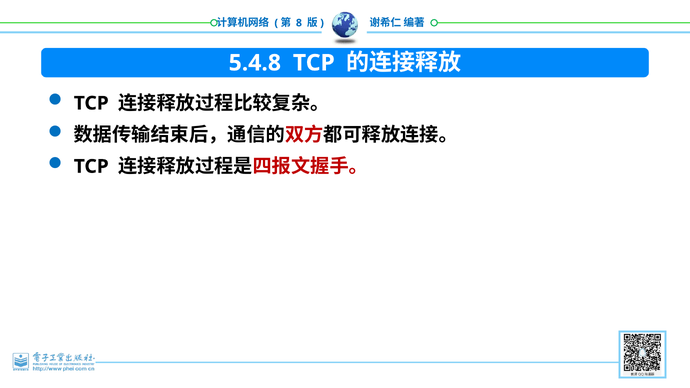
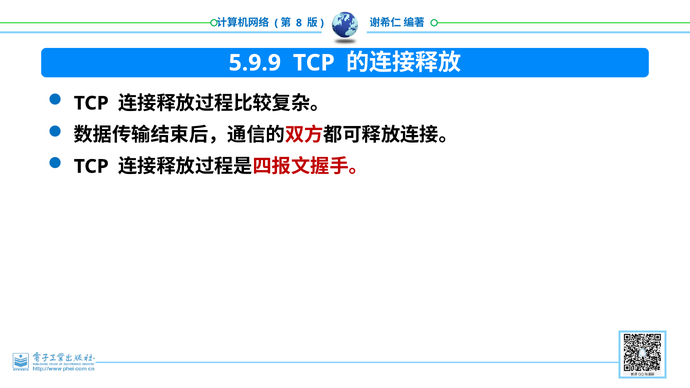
5.4.8: 5.4.8 -> 5.9.9 (255, 63)
